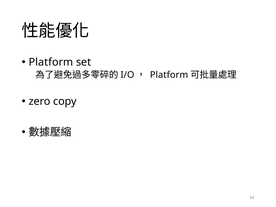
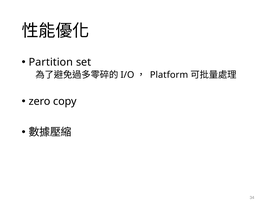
Platform: Platform -> Partition (51, 62)
